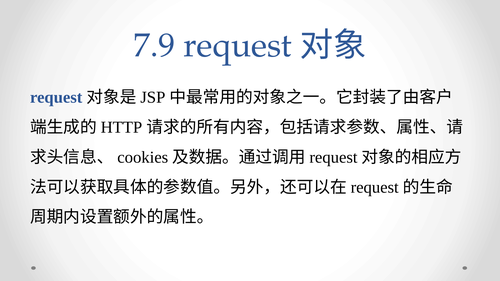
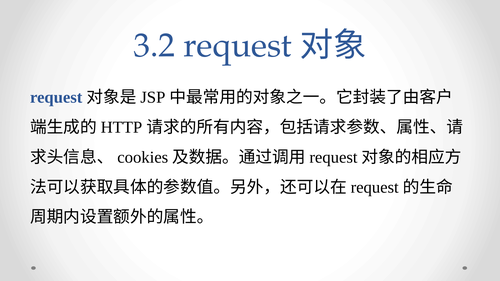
7.9: 7.9 -> 3.2 (154, 45)
